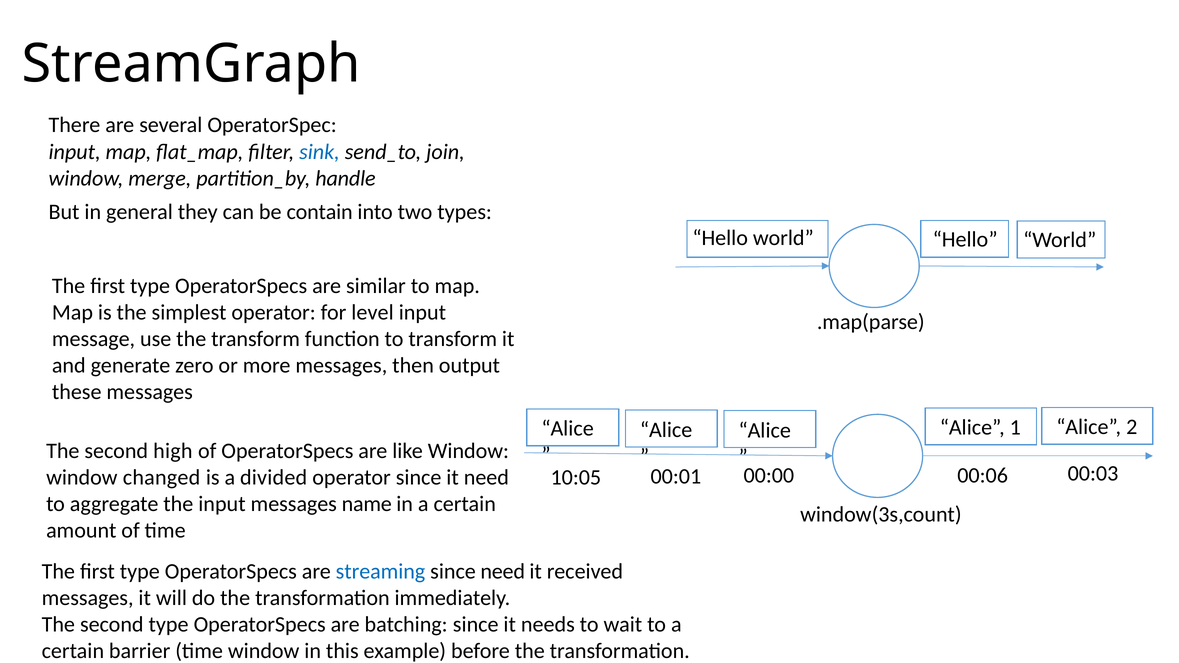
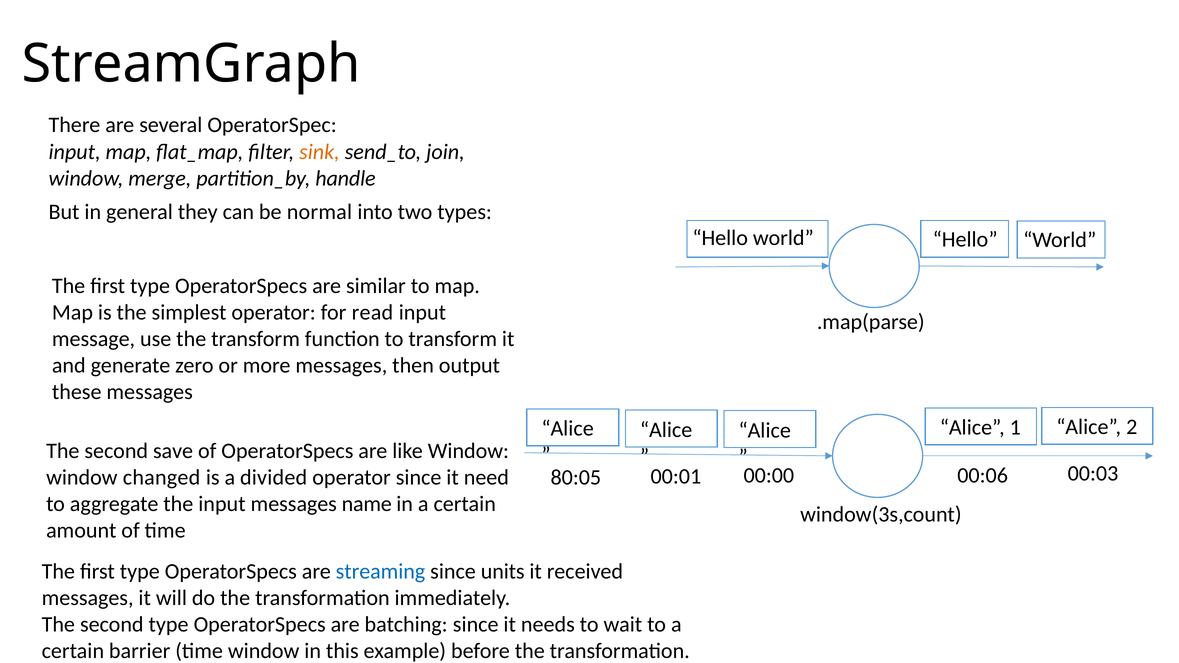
sink colour: blue -> orange (319, 152)
contain: contain -> normal (319, 212)
level: level -> read (372, 313)
high: high -> save (173, 451)
10:05: 10:05 -> 80:05 (576, 478)
since need: need -> units (503, 571)
